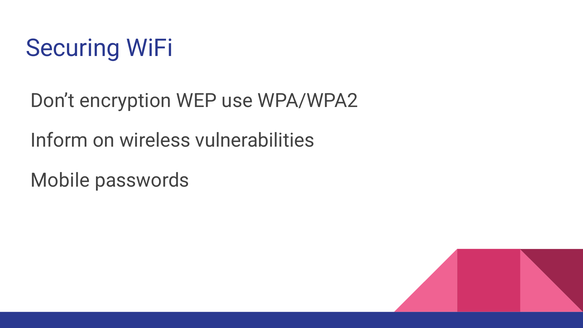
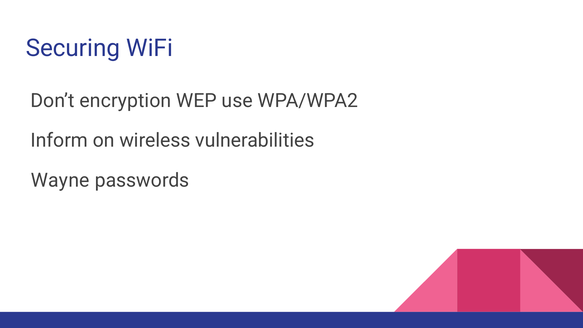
Mobile: Mobile -> Wayne (60, 180)
